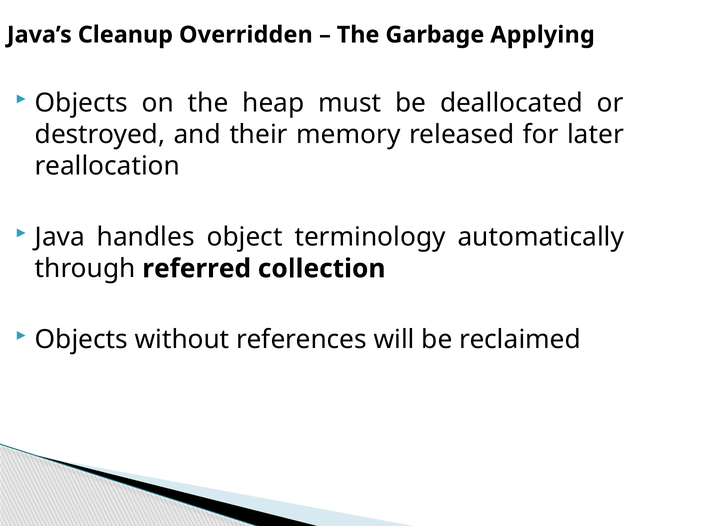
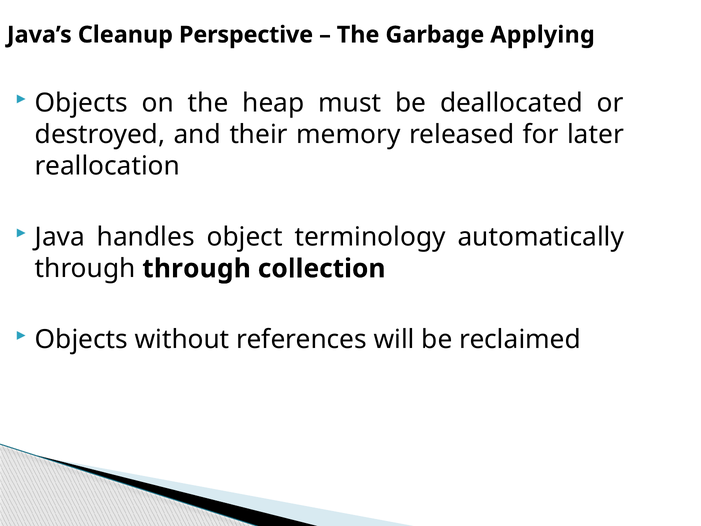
Overridden: Overridden -> Perspective (246, 35)
through referred: referred -> through (197, 268)
